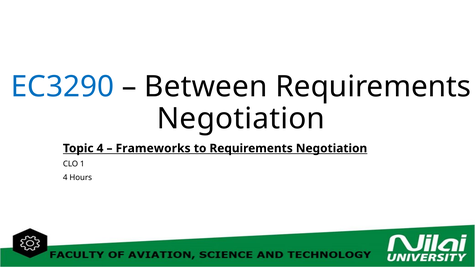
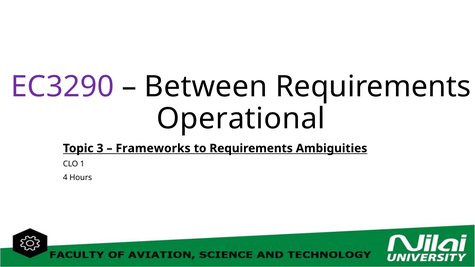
EC3290 colour: blue -> purple (62, 87)
Negotiation: Negotiation -> Operational (241, 119)
Topic 4: 4 -> 3 (100, 148)
to Requirements Negotiation: Negotiation -> Ambiguities (332, 148)
